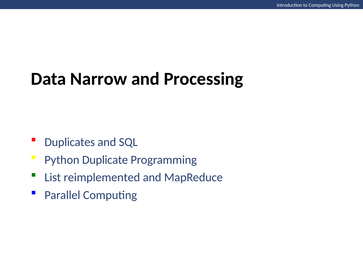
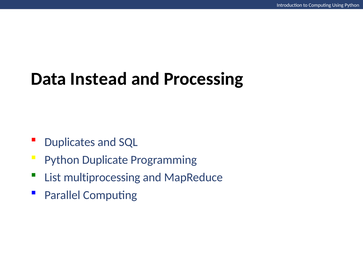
Narrow: Narrow -> Instead (99, 79)
reimplemented: reimplemented -> multiprocessing (102, 177)
